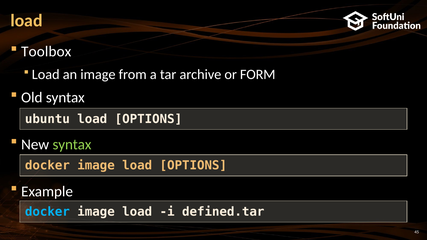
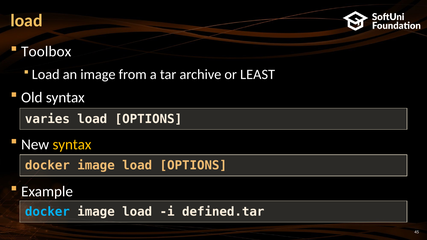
FORM: FORM -> LEAST (258, 75)
ubuntu: ubuntu -> varies (47, 119)
syntax colour: light green -> yellow (72, 145)
